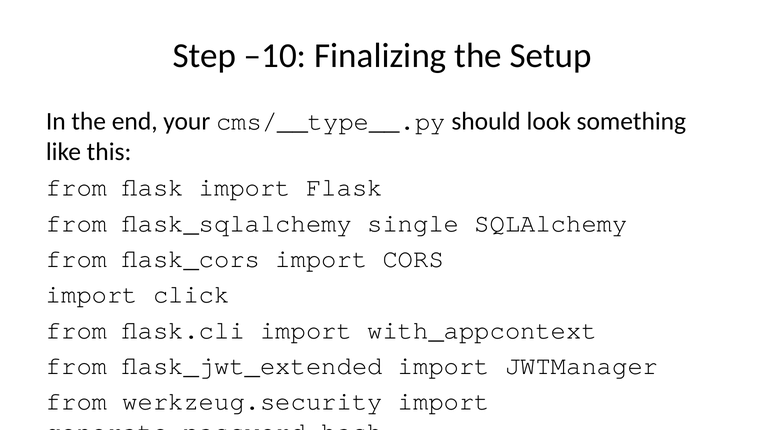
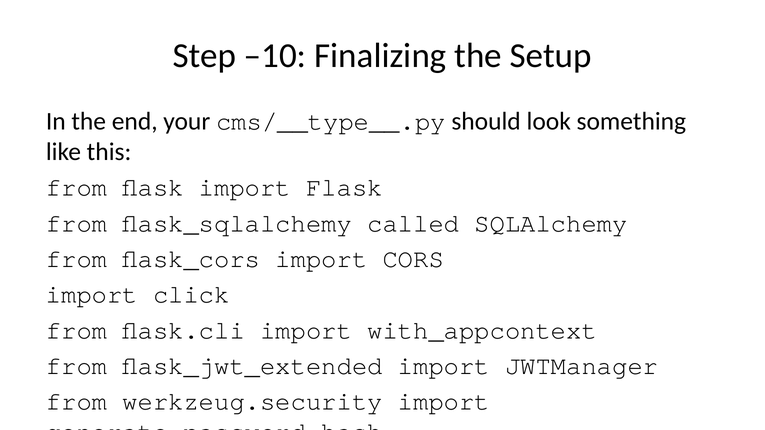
single: single -> called (413, 223)
